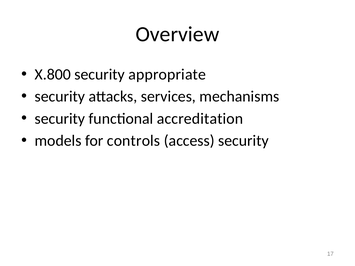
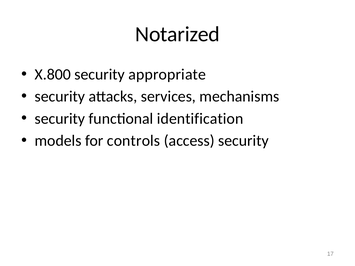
Overview: Overview -> Notarized (178, 34)
accreditation: accreditation -> identification (200, 119)
